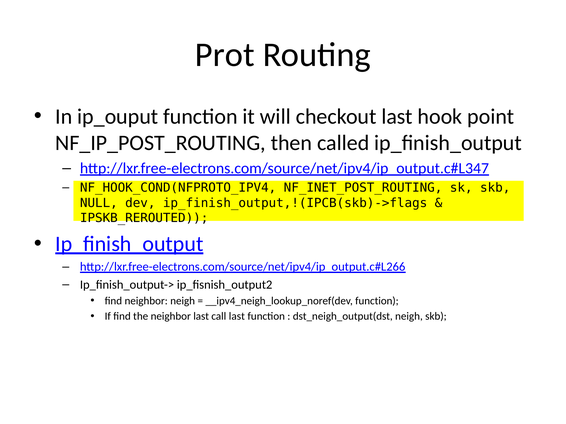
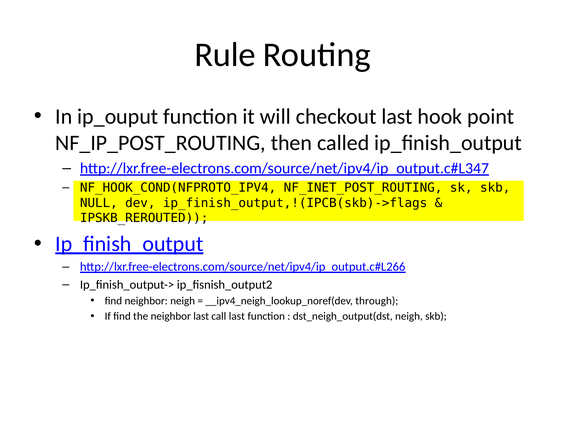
Prot: Prot -> Rule (225, 55)
__ipv4_neigh_lookup_noref(dev function: function -> through (377, 301)
